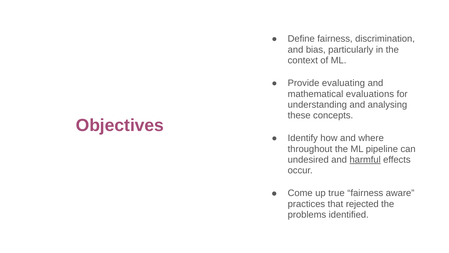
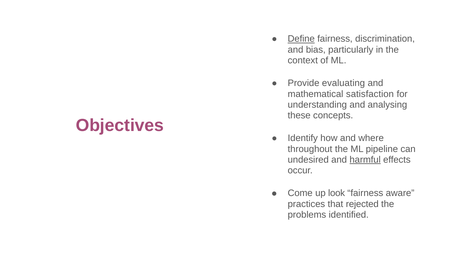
Define underline: none -> present (301, 39)
evaluations: evaluations -> satisfaction (370, 94)
true: true -> look (337, 193)
